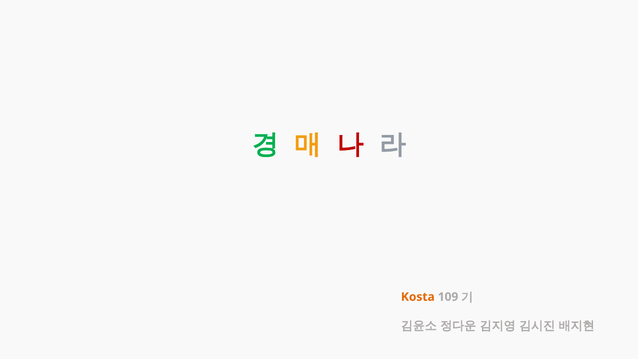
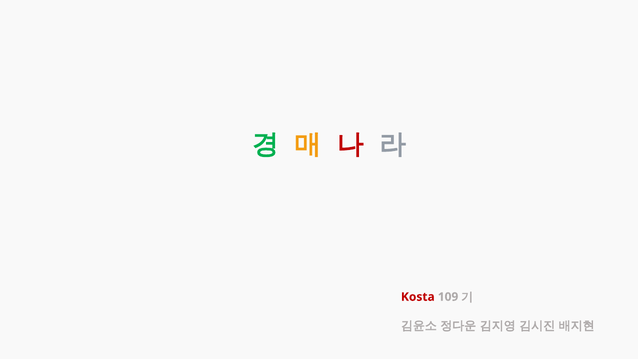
Kosta colour: orange -> red (418, 297)
